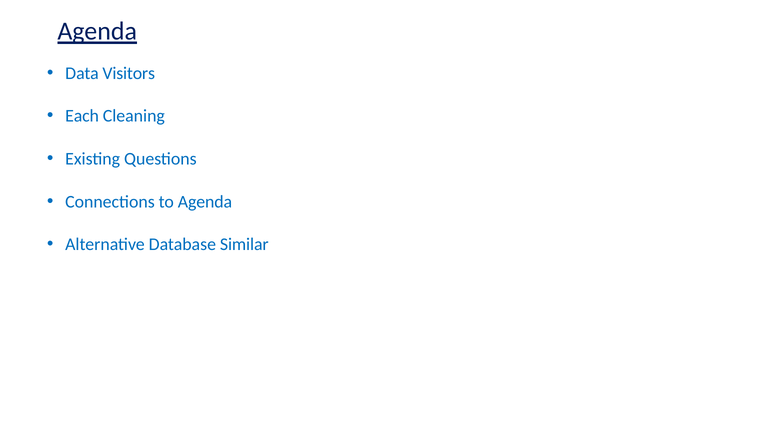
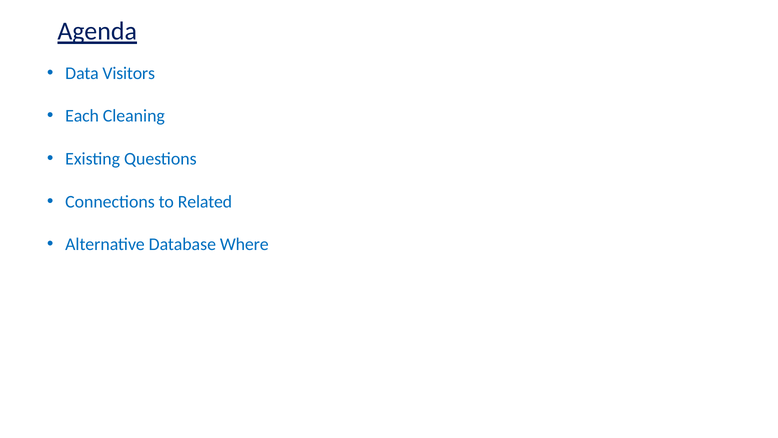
to Agenda: Agenda -> Related (205, 201)
Similar: Similar -> Where (244, 244)
